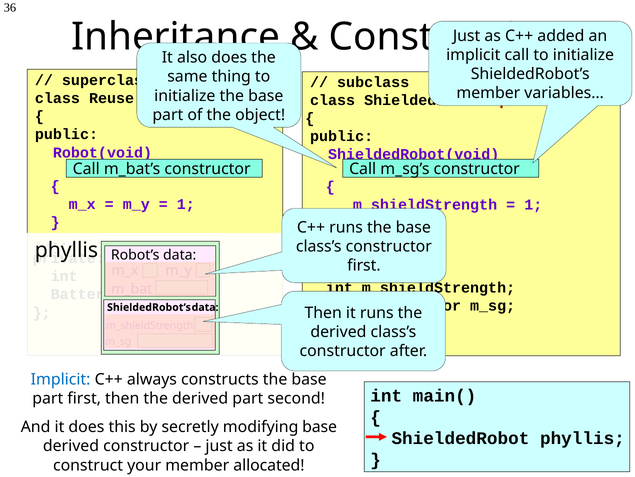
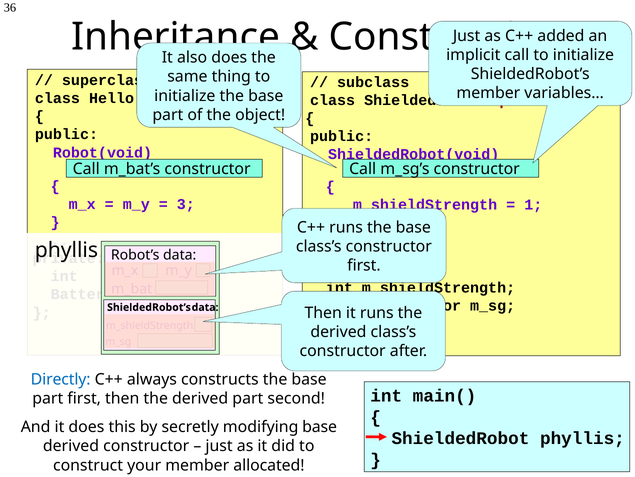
Reuse: Reuse -> Hello (112, 98)
1: 1 -> 3 (186, 204)
Implicit: Implicit -> Directly (61, 379)
